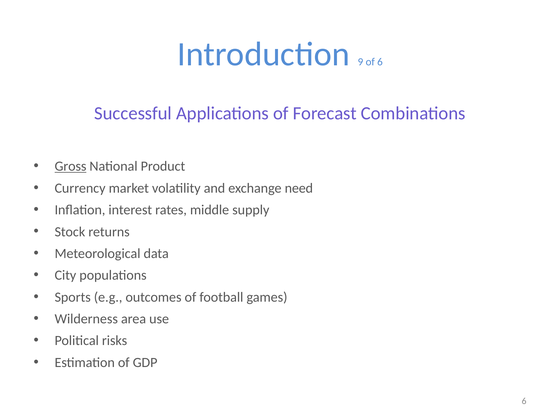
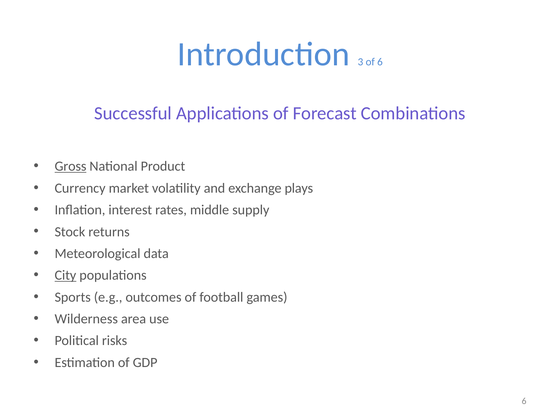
9: 9 -> 3 (360, 62)
need: need -> plays (299, 188)
City underline: none -> present (65, 275)
